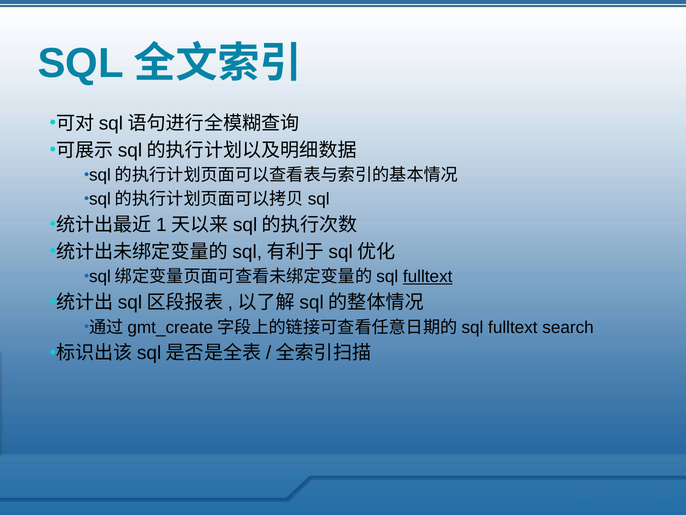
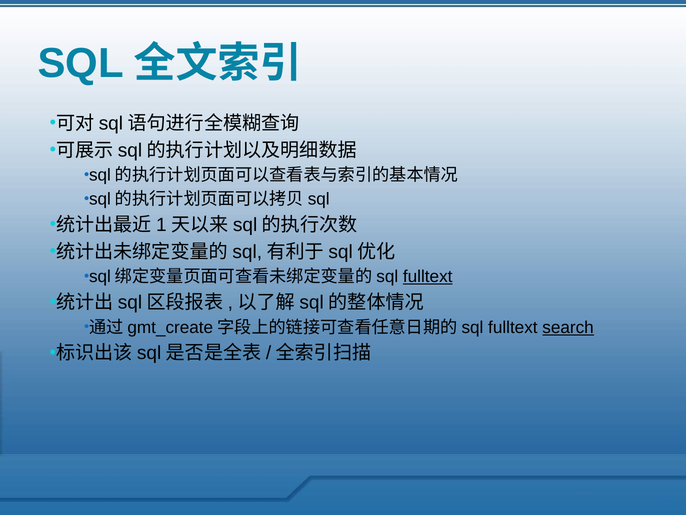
search underline: none -> present (568, 327)
